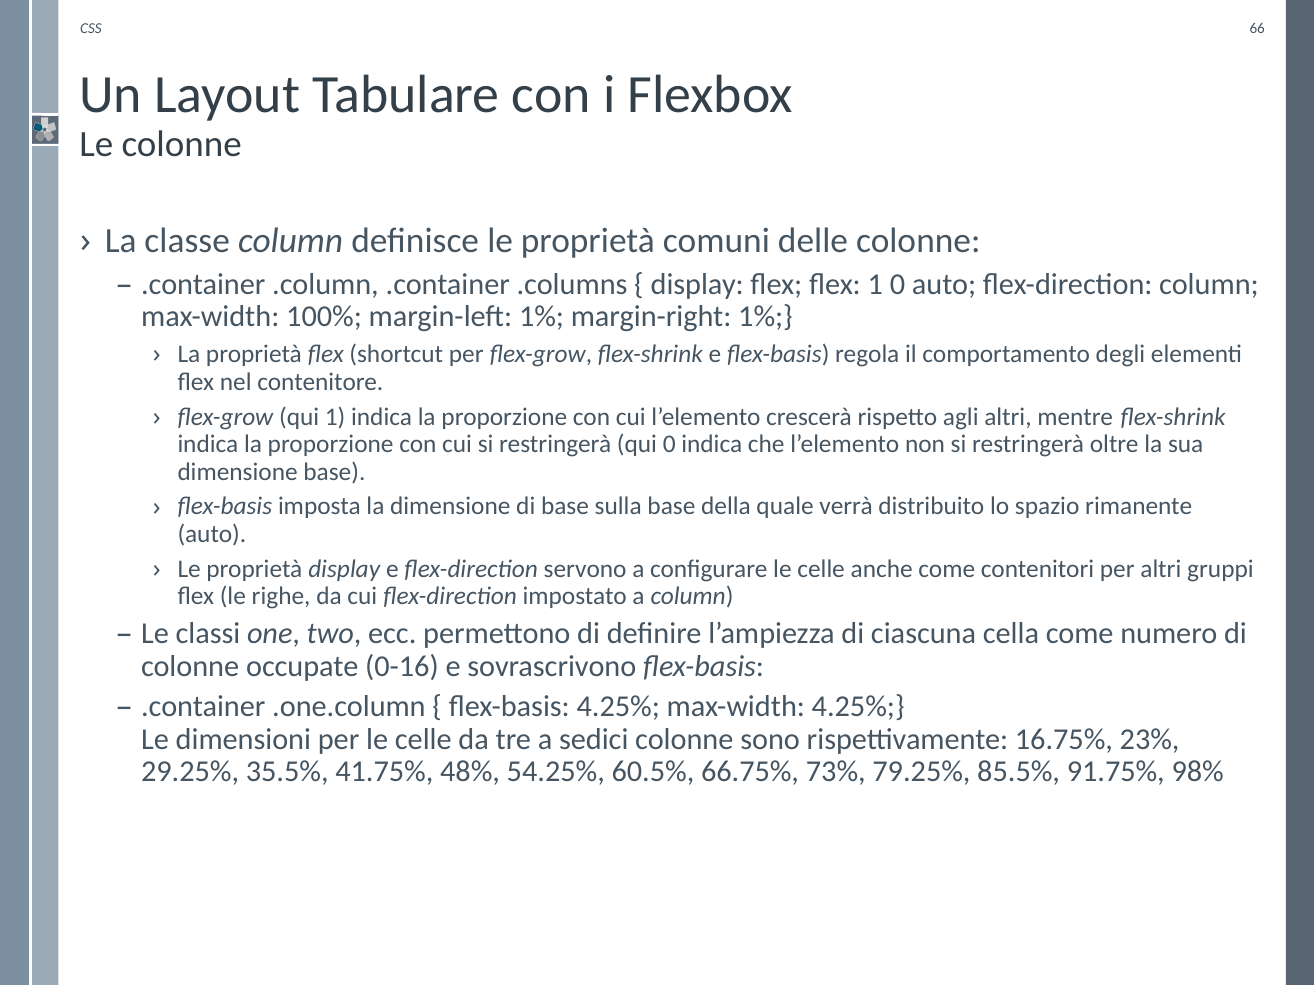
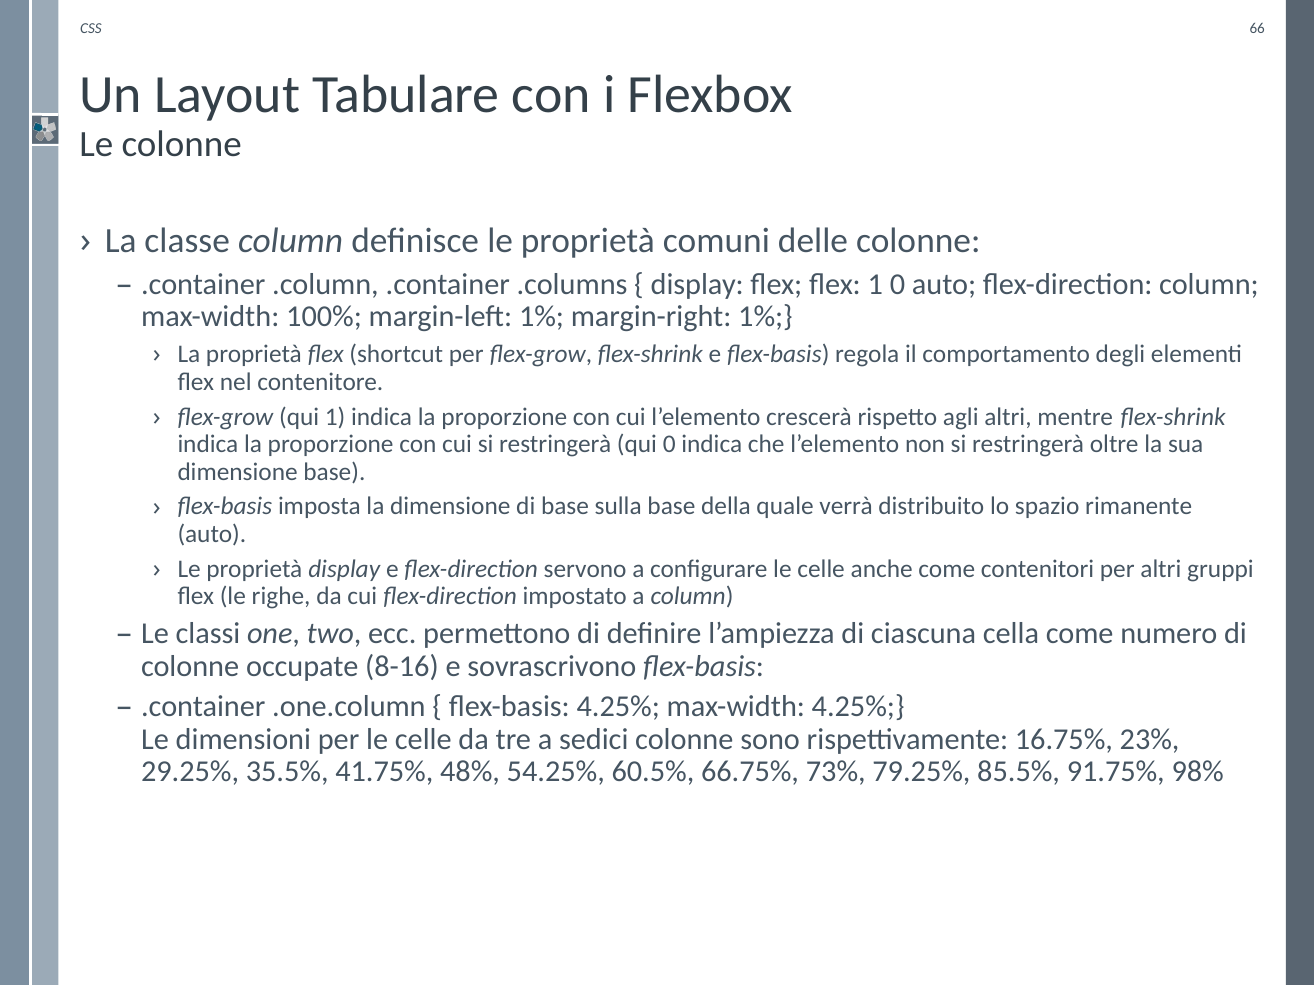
0-16: 0-16 -> 8-16 (402, 667)
